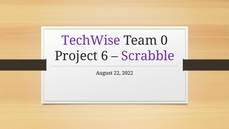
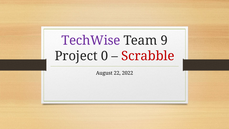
0: 0 -> 9 (164, 40)
6: 6 -> 0 (105, 56)
Scrabble colour: purple -> red (148, 56)
